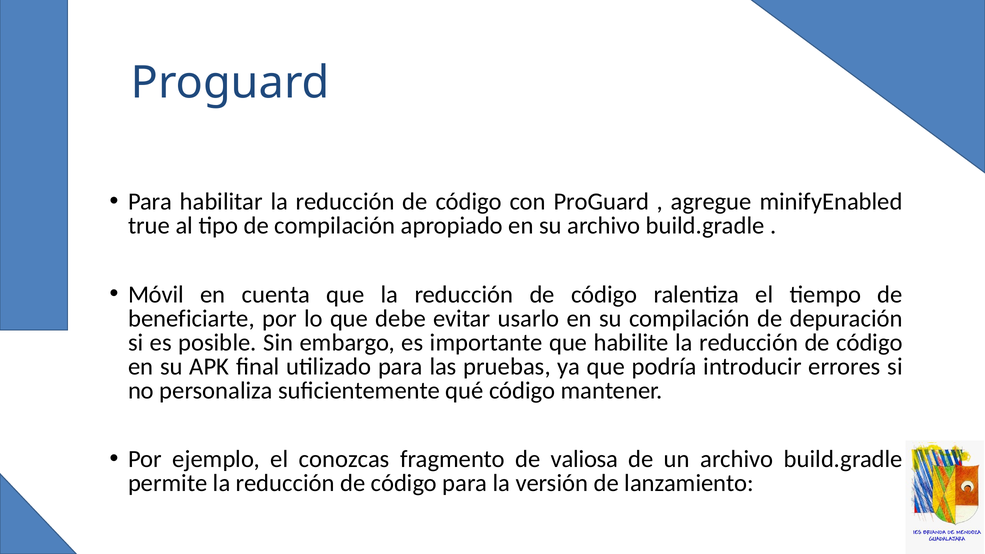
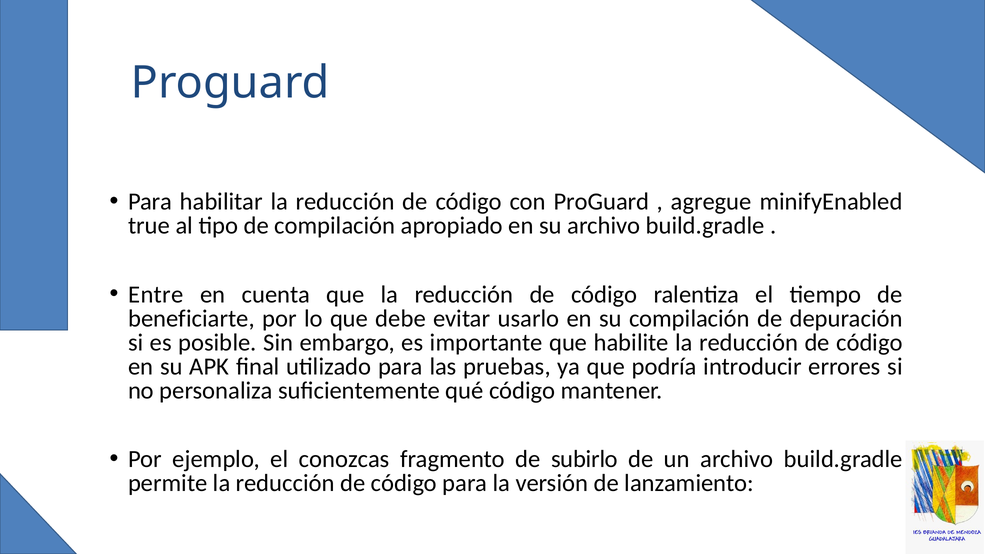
Móvil: Móvil -> Entre (156, 295)
valiosa: valiosa -> subirlo (585, 459)
